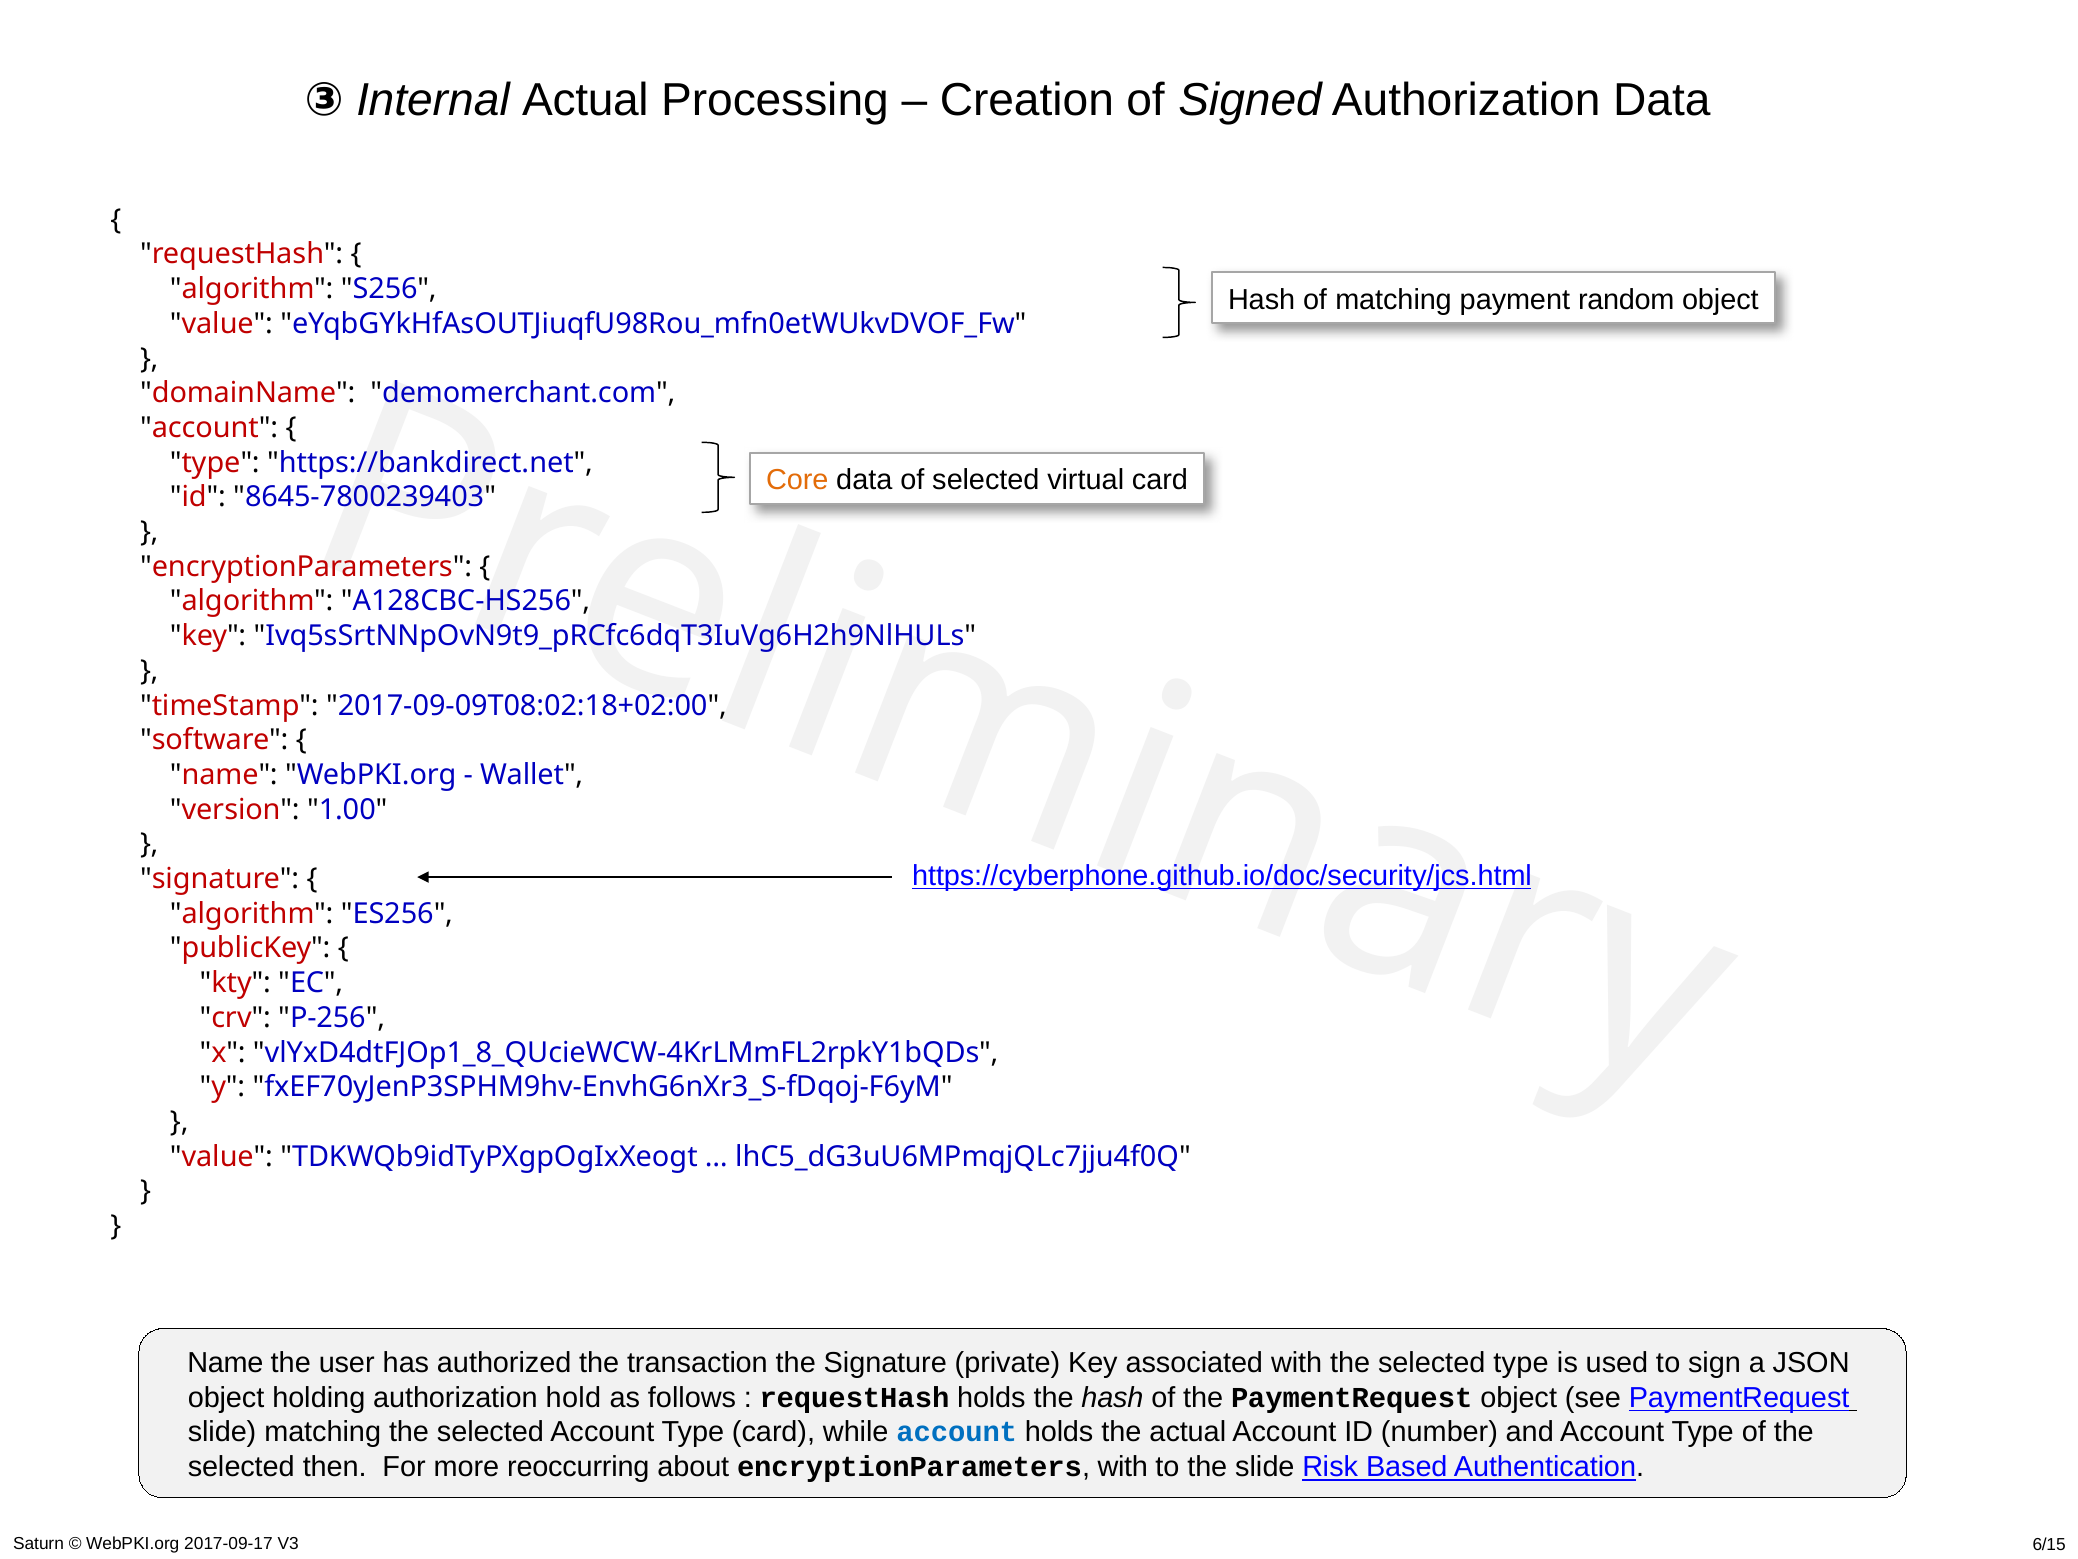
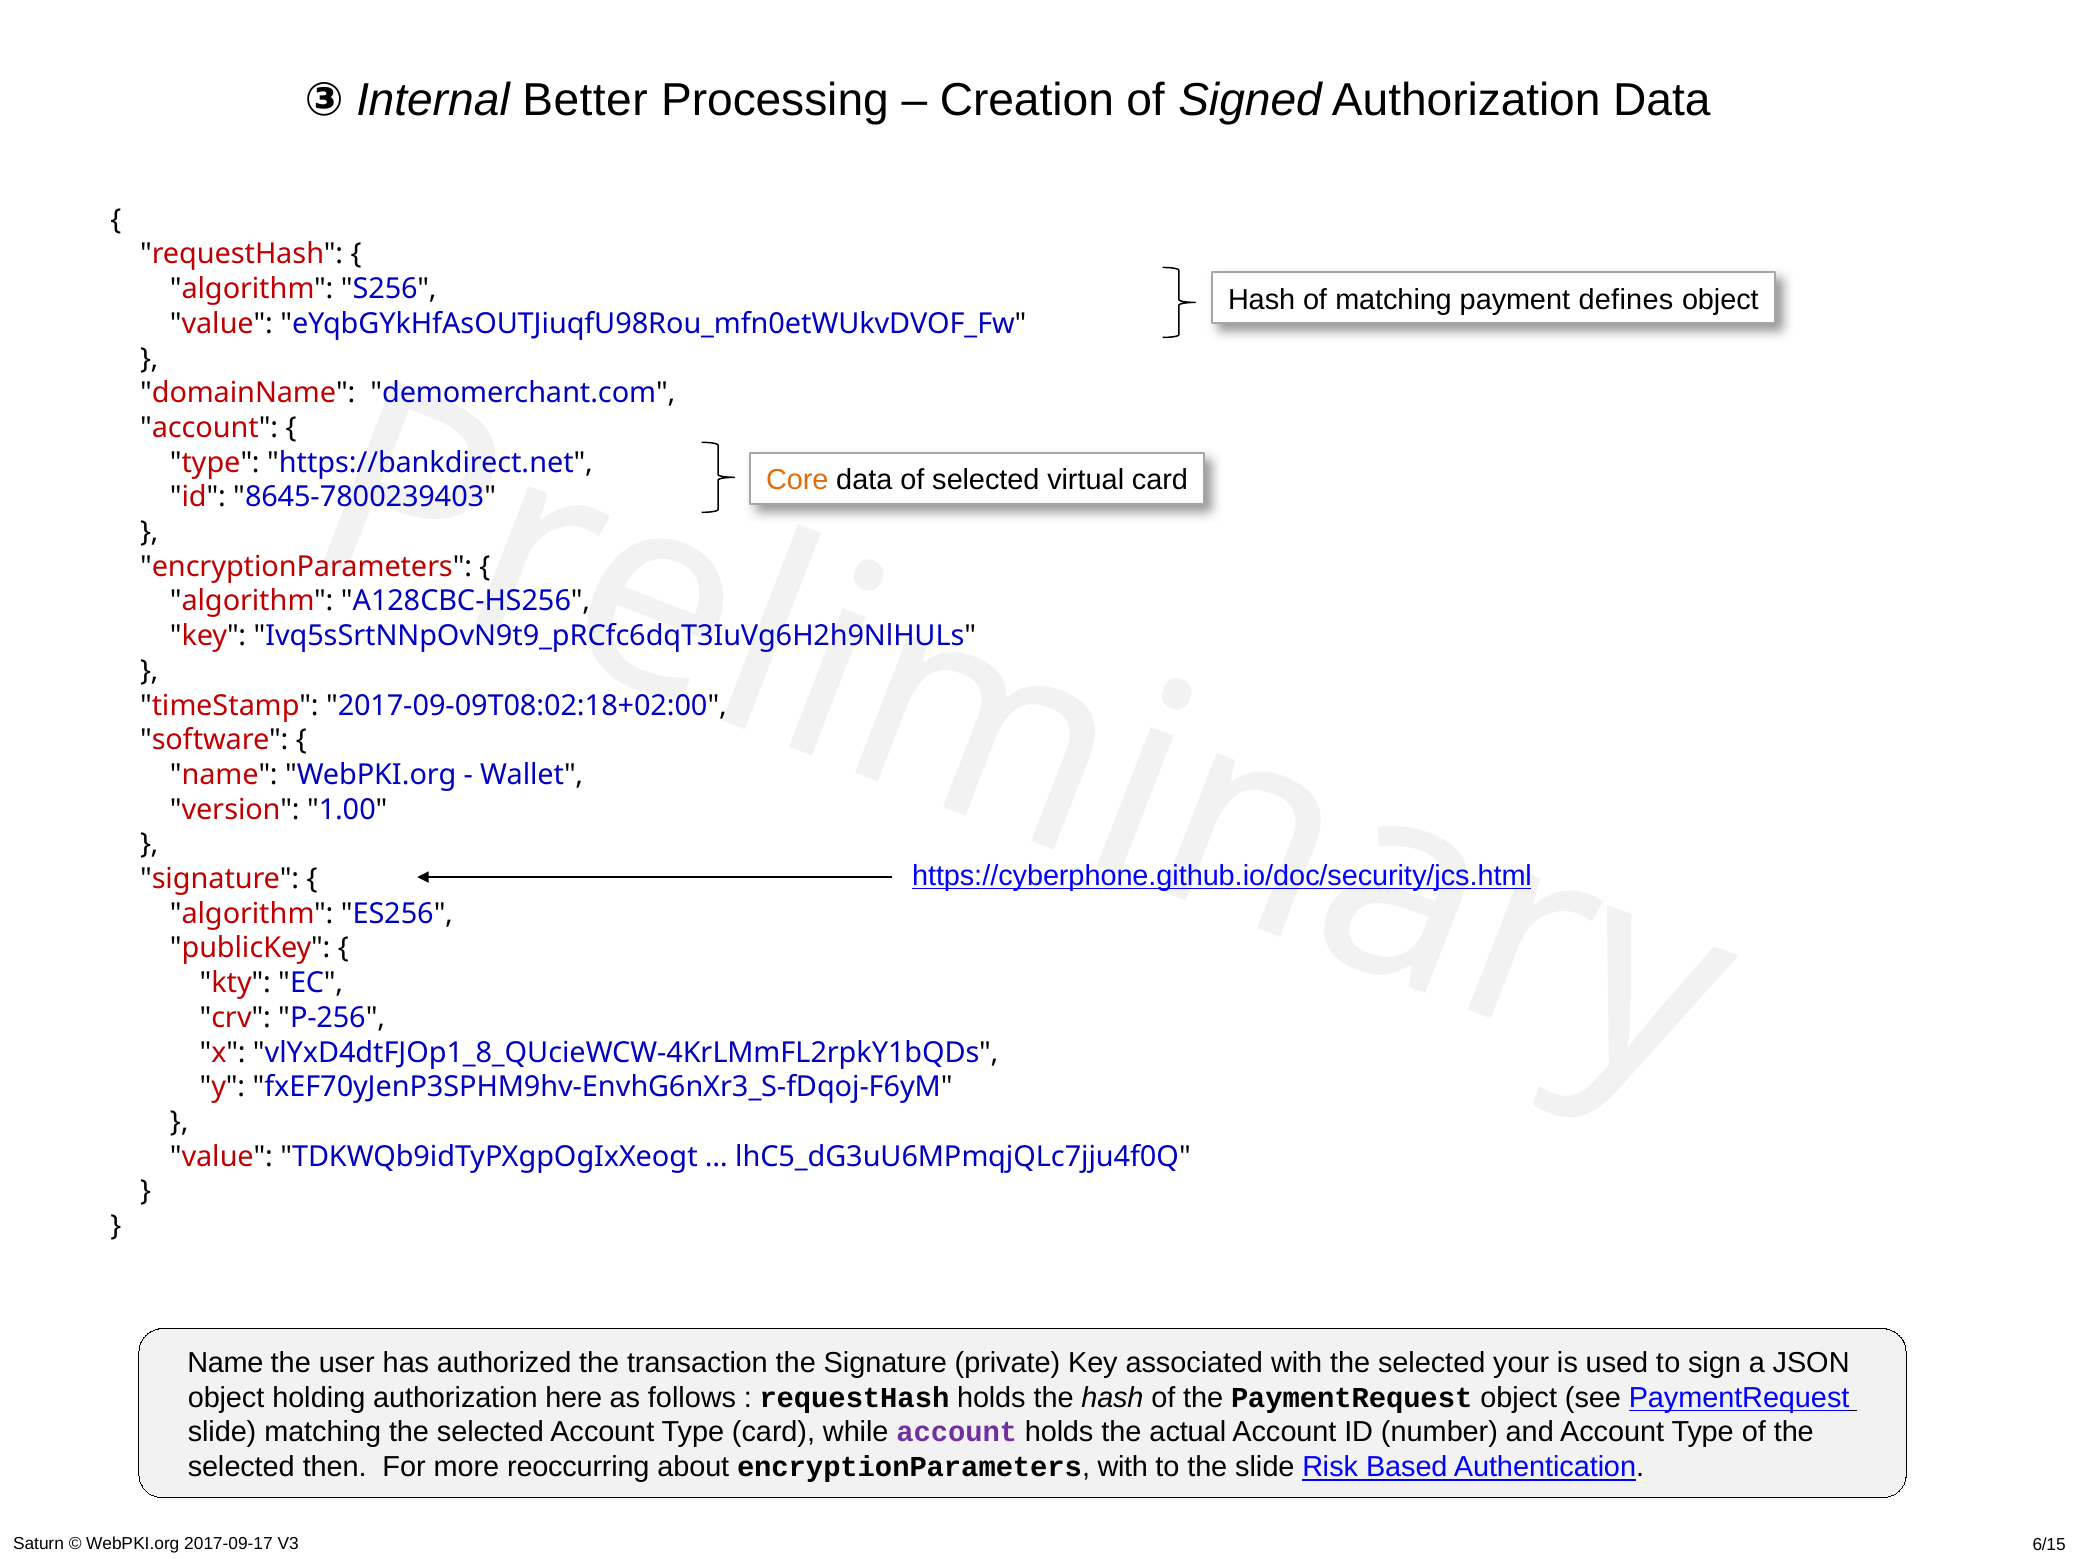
Internal Actual: Actual -> Better (585, 100)
random: random -> defines (1626, 300)
selected type: type -> your (1521, 1363)
hold: hold -> here (574, 1397)
account colour: blue -> purple (957, 1432)
